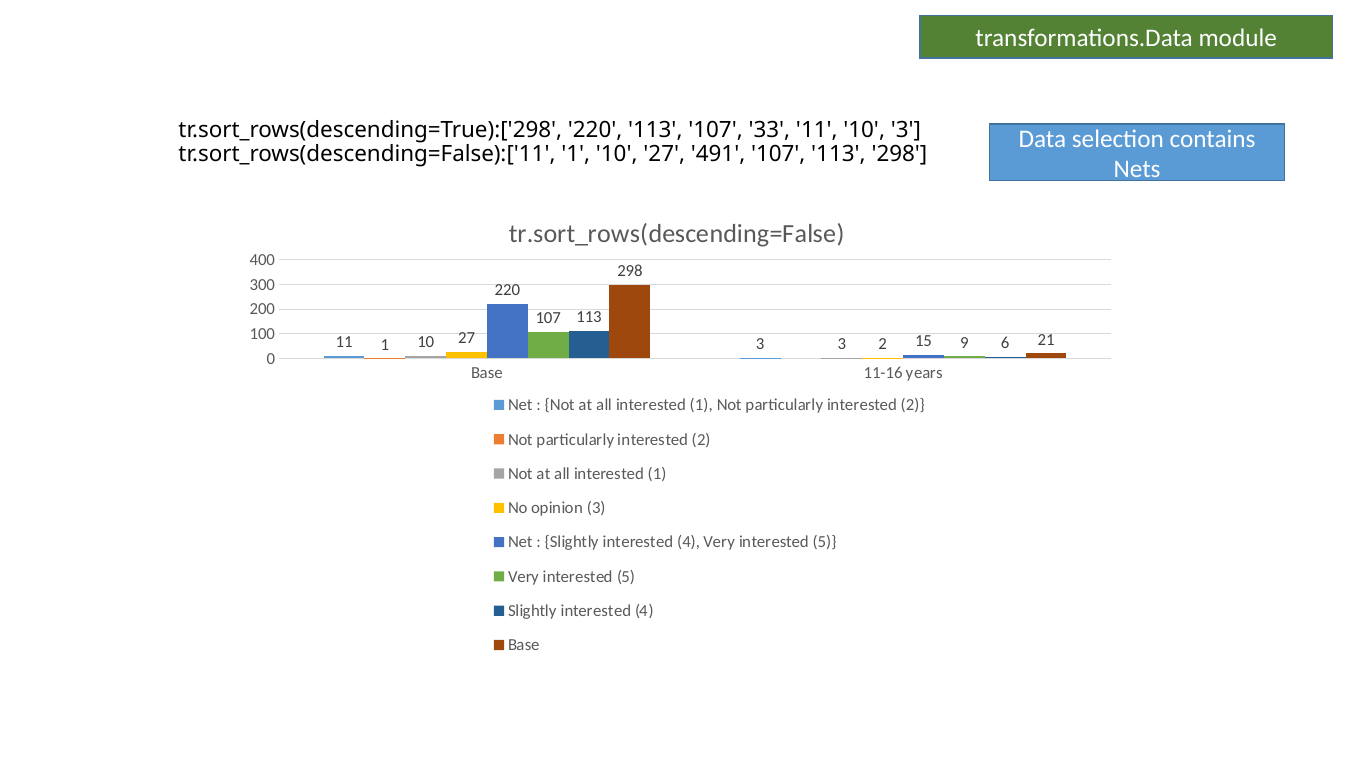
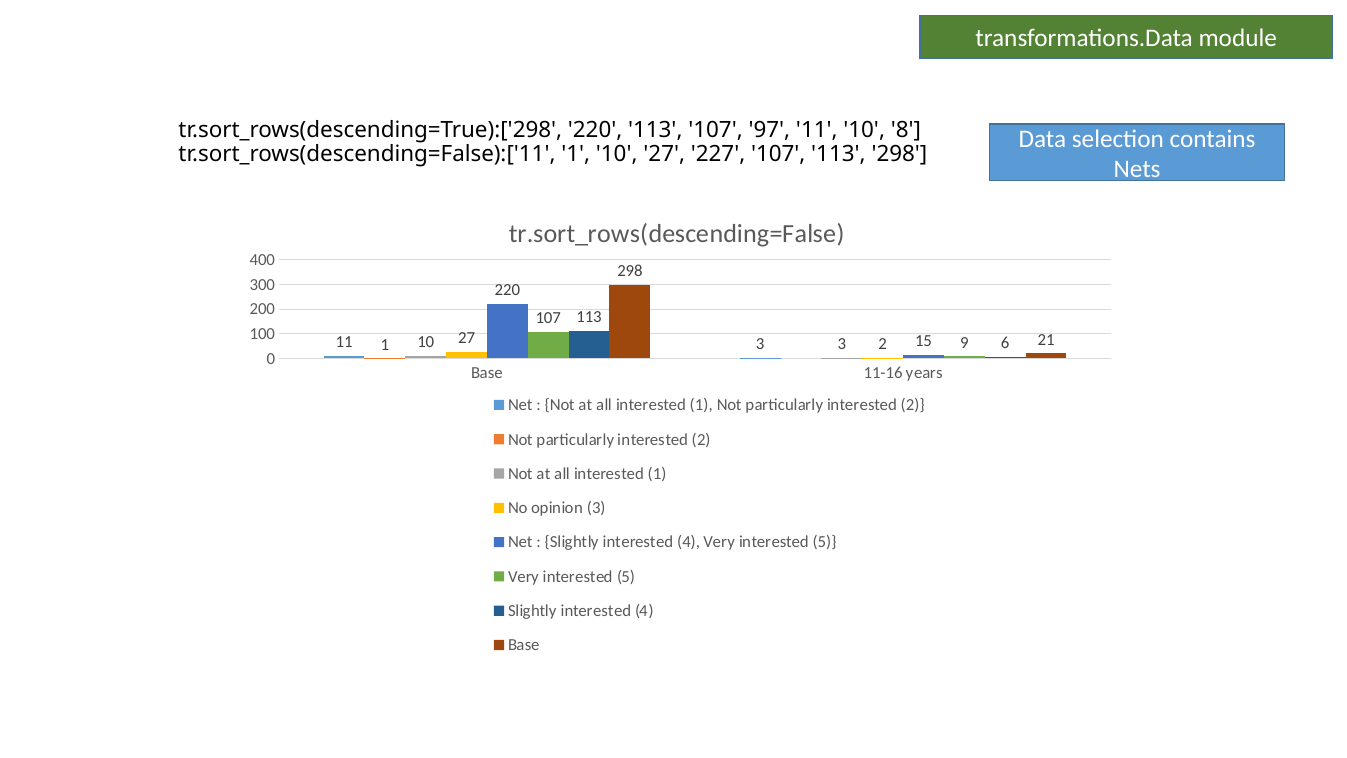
33: 33 -> 97 (769, 131)
11 10 3: 3 -> 8 (906, 131)
491: 491 -> 227 (718, 154)
